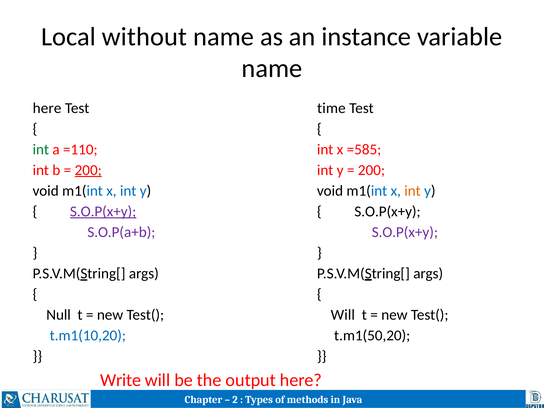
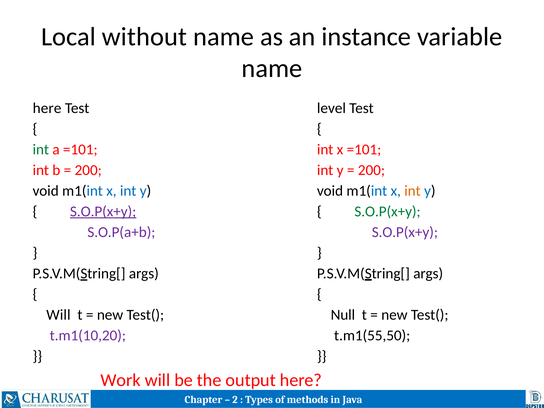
time: time -> level (331, 108)
x =585: =585 -> =101 (364, 149)
a =110: =110 -> =101 (80, 149)
200 underline: present -> none (88, 170)
S.O.P(x+y colour: black -> green (387, 211)
Null: Null -> Will (58, 315)
Will: Will -> Null (343, 315)
t.m1(50,20: t.m1(50,20 -> t.m1(55,50 (372, 335)
t.m1(10,20 colour: blue -> purple (88, 335)
Write: Write -> Work (121, 380)
